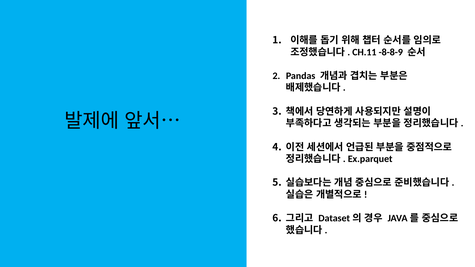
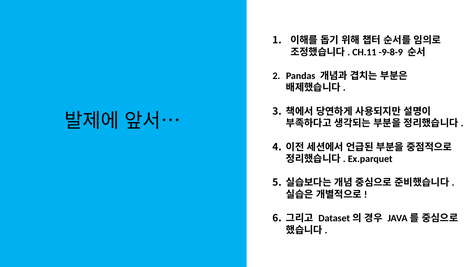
-8-8-9: -8-8-9 -> -9-8-9 (391, 52)
